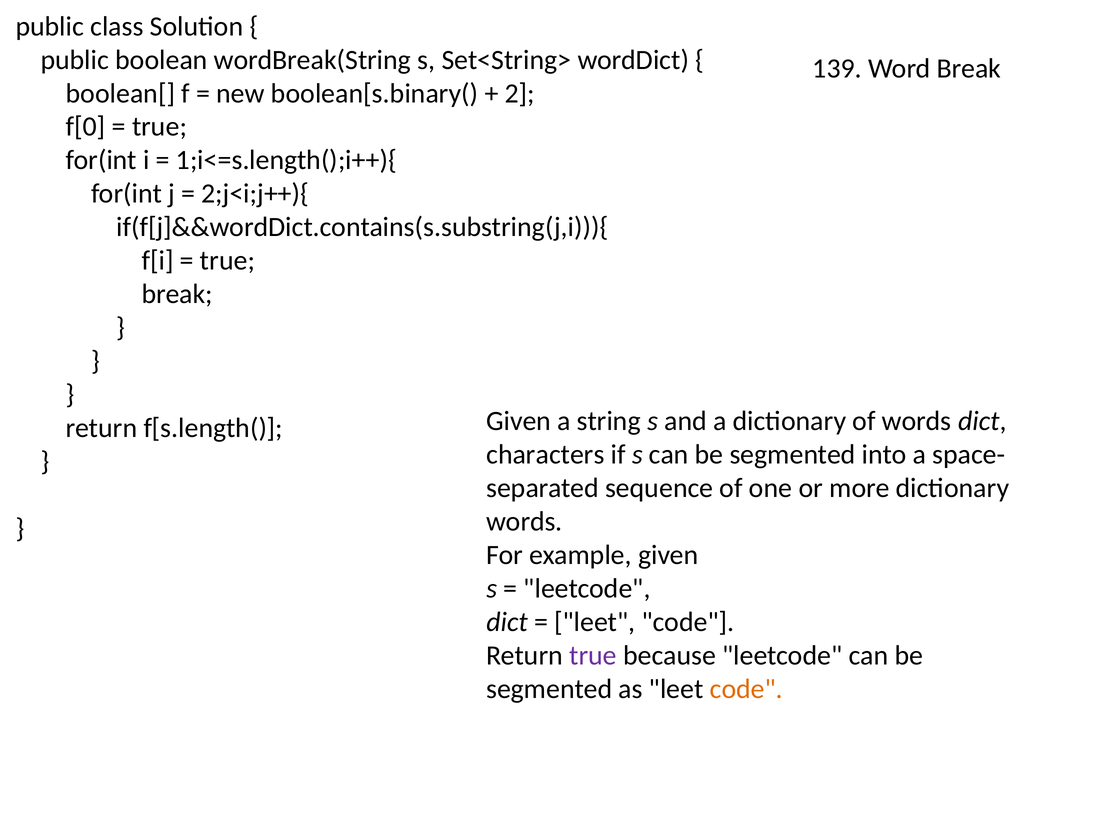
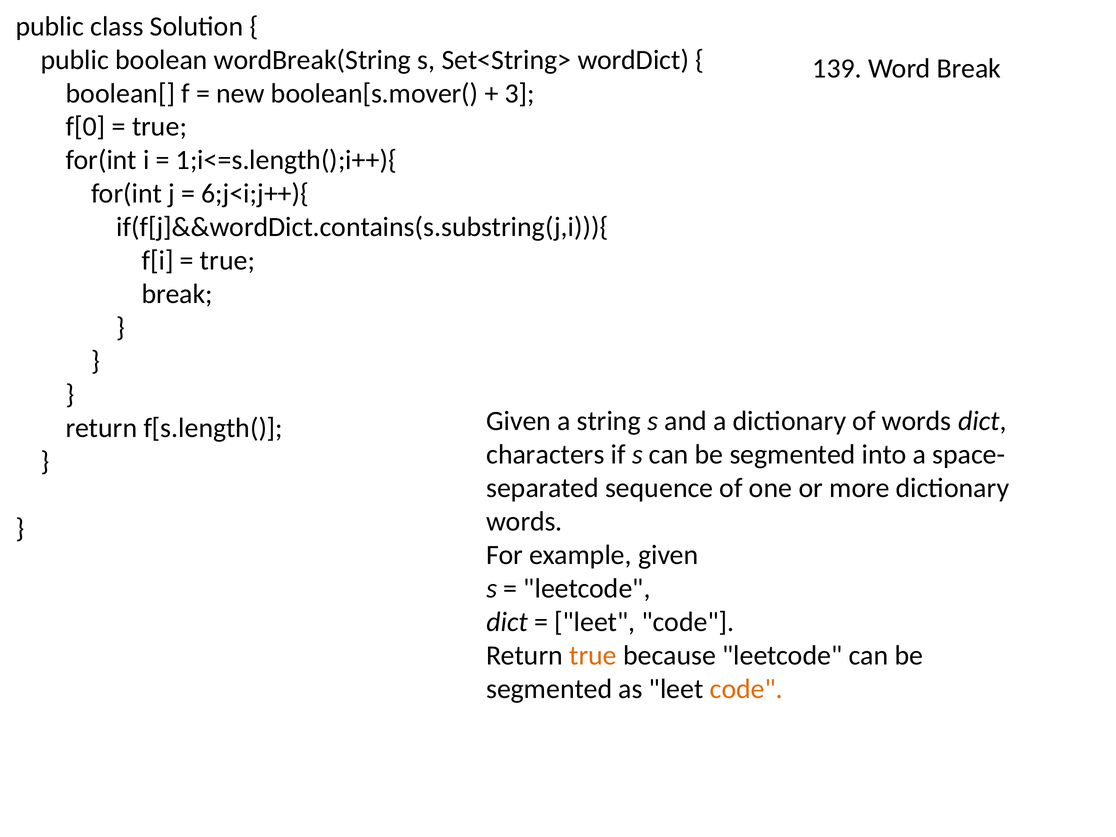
boolean[s.binary(: boolean[s.binary( -> boolean[s.mover( (375, 93)
2: 2 -> 3 (520, 93)
2;j<i;j++){: 2;j<i;j++){ -> 6;j<i;j++){ (255, 194)
true colour: purple -> orange (593, 655)
